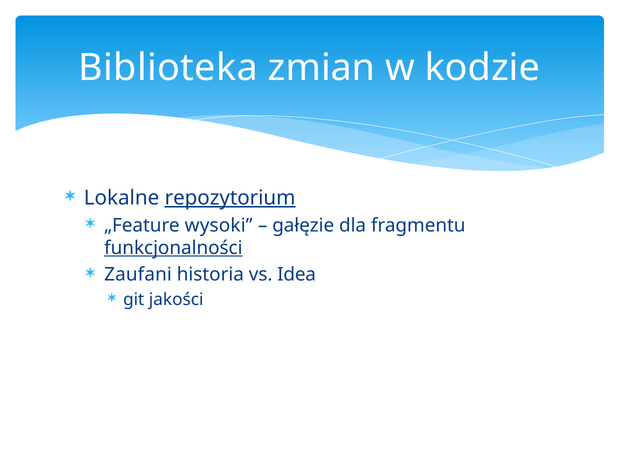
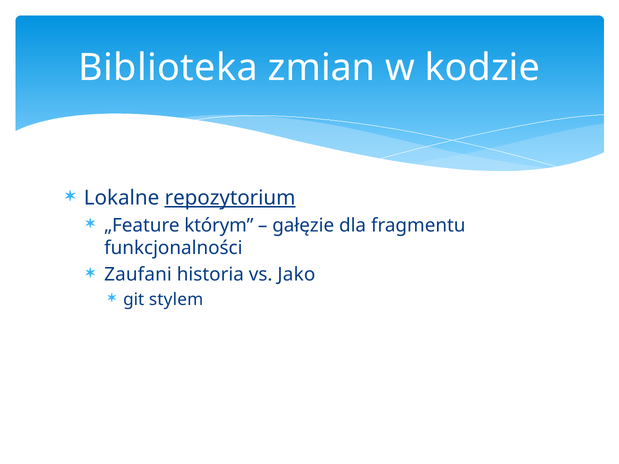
wysoki: wysoki -> którym (219, 225)
funkcjonalności underline: present -> none (173, 248)
Idea: Idea -> Jako (296, 275)
jakości: jakości -> stylem (176, 300)
